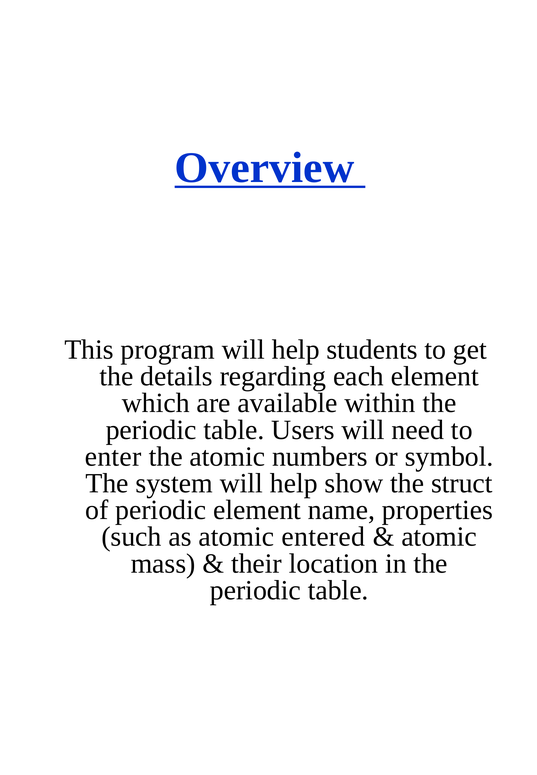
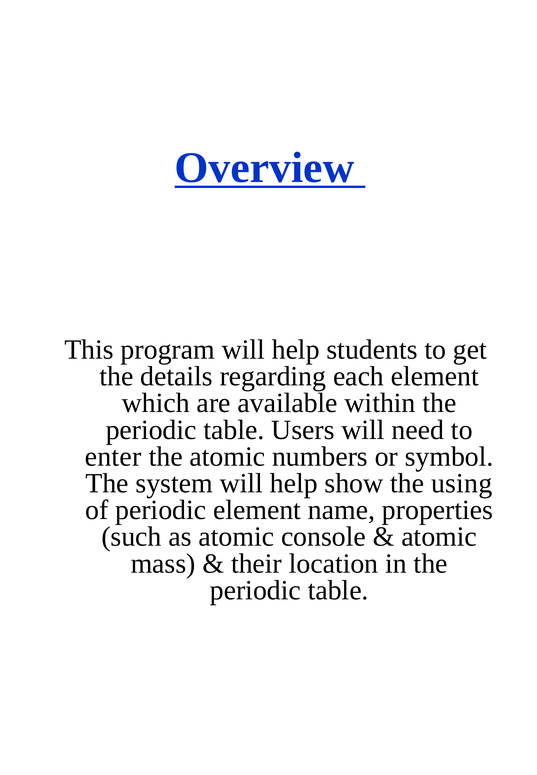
struct: struct -> using (462, 484)
entered: entered -> console (323, 537)
